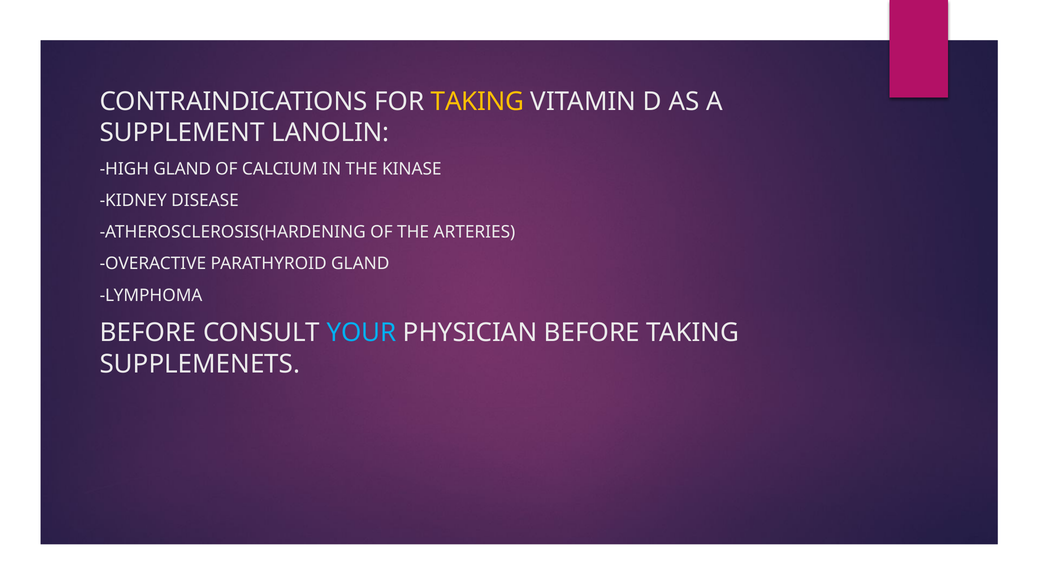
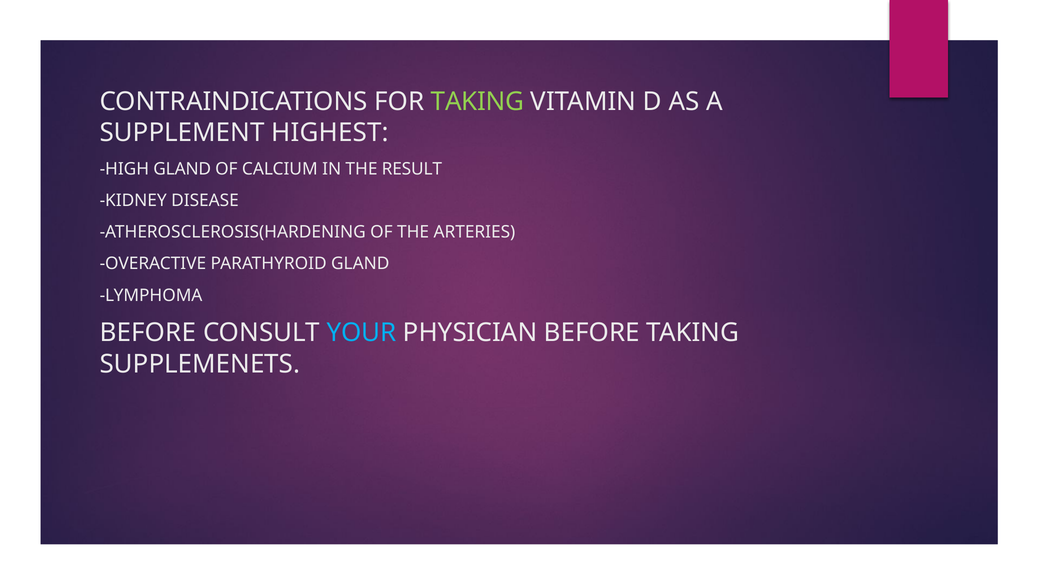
TAKING colour: yellow -> light green (478, 102)
LANOLIN: LANOLIN -> HIGHEST (330, 133)
KINASE: KINASE -> RESULT (412, 169)
